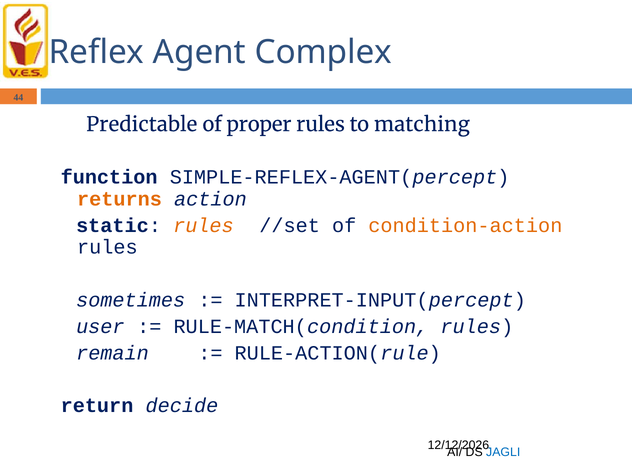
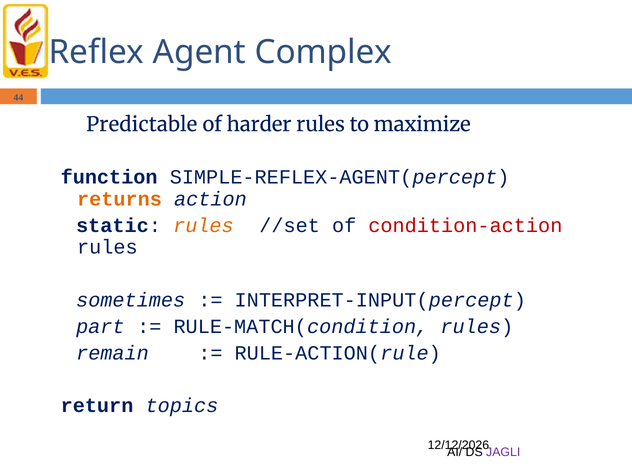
proper: proper -> harder (259, 125)
matching: matching -> maximize (422, 125)
condition-action colour: orange -> red (465, 226)
user: user -> part (100, 327)
decide: decide -> topics (182, 406)
JAGLI colour: blue -> purple (503, 452)
